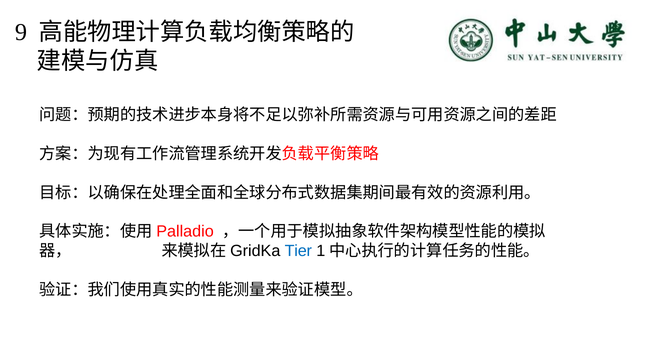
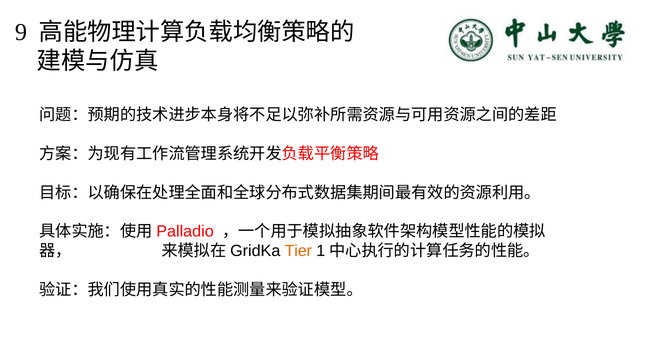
Tier colour: blue -> orange (298, 251)
